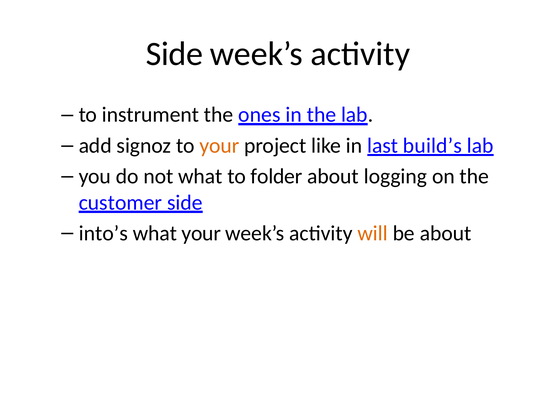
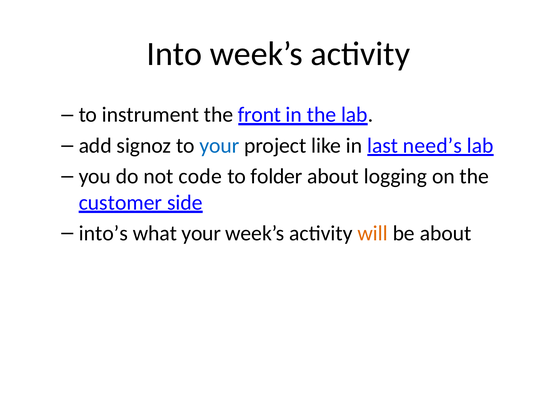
Side: Side -> Into (174, 54)
ones: ones -> front (260, 115)
your colour: orange -> blue (219, 146)
build’s: build’s -> need’s (432, 146)
not what: what -> code (200, 176)
